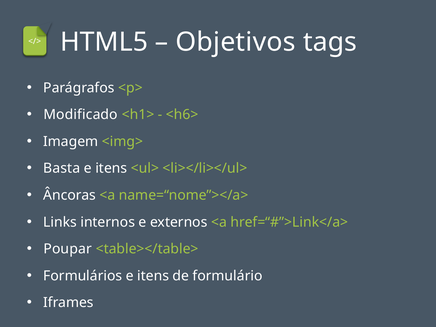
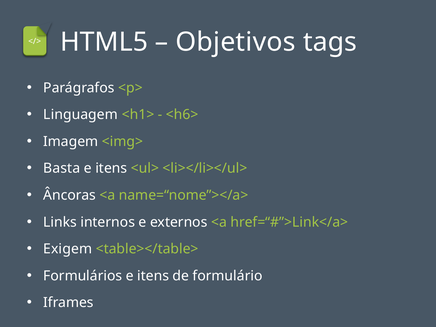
Modificado: Modificado -> Linguagem (81, 115)
Poupar: Poupar -> Exigem (68, 249)
